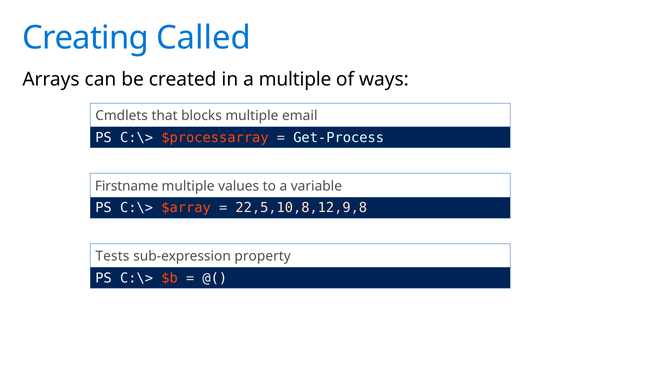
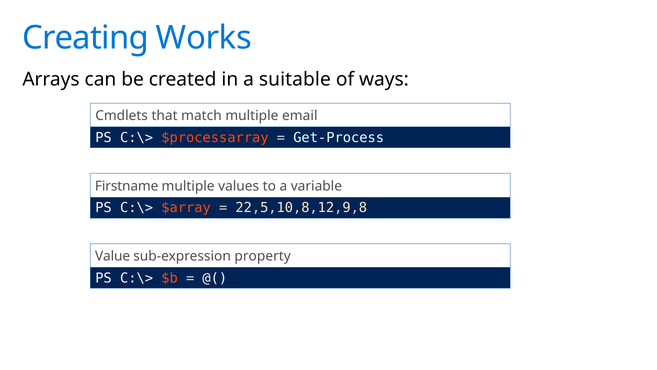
Called: Called -> Works (204, 38)
a multiple: multiple -> suitable (295, 79)
blocks: blocks -> match (201, 116)
Tests: Tests -> Value (113, 256)
